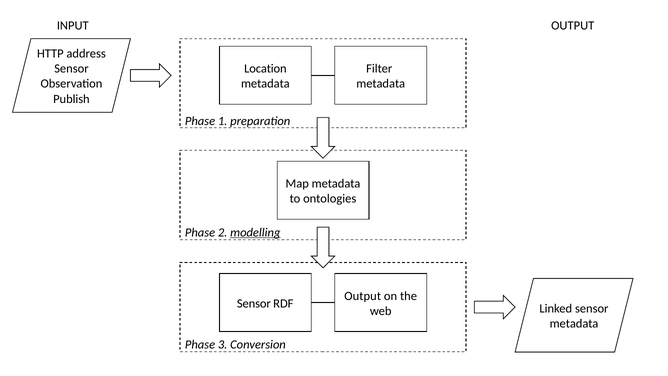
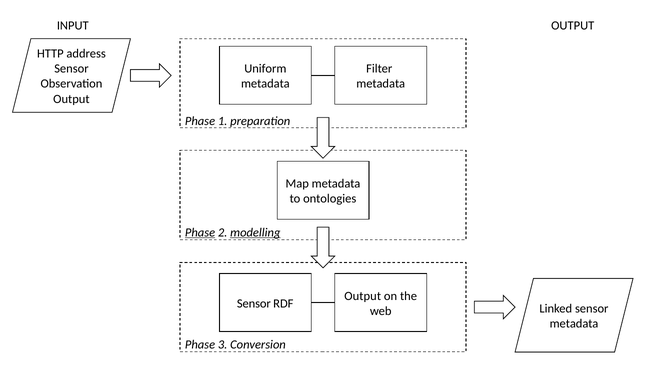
Location: Location -> Uniform (265, 69)
Publish: Publish -> Output (71, 99)
Phase underline: none -> present (200, 232)
